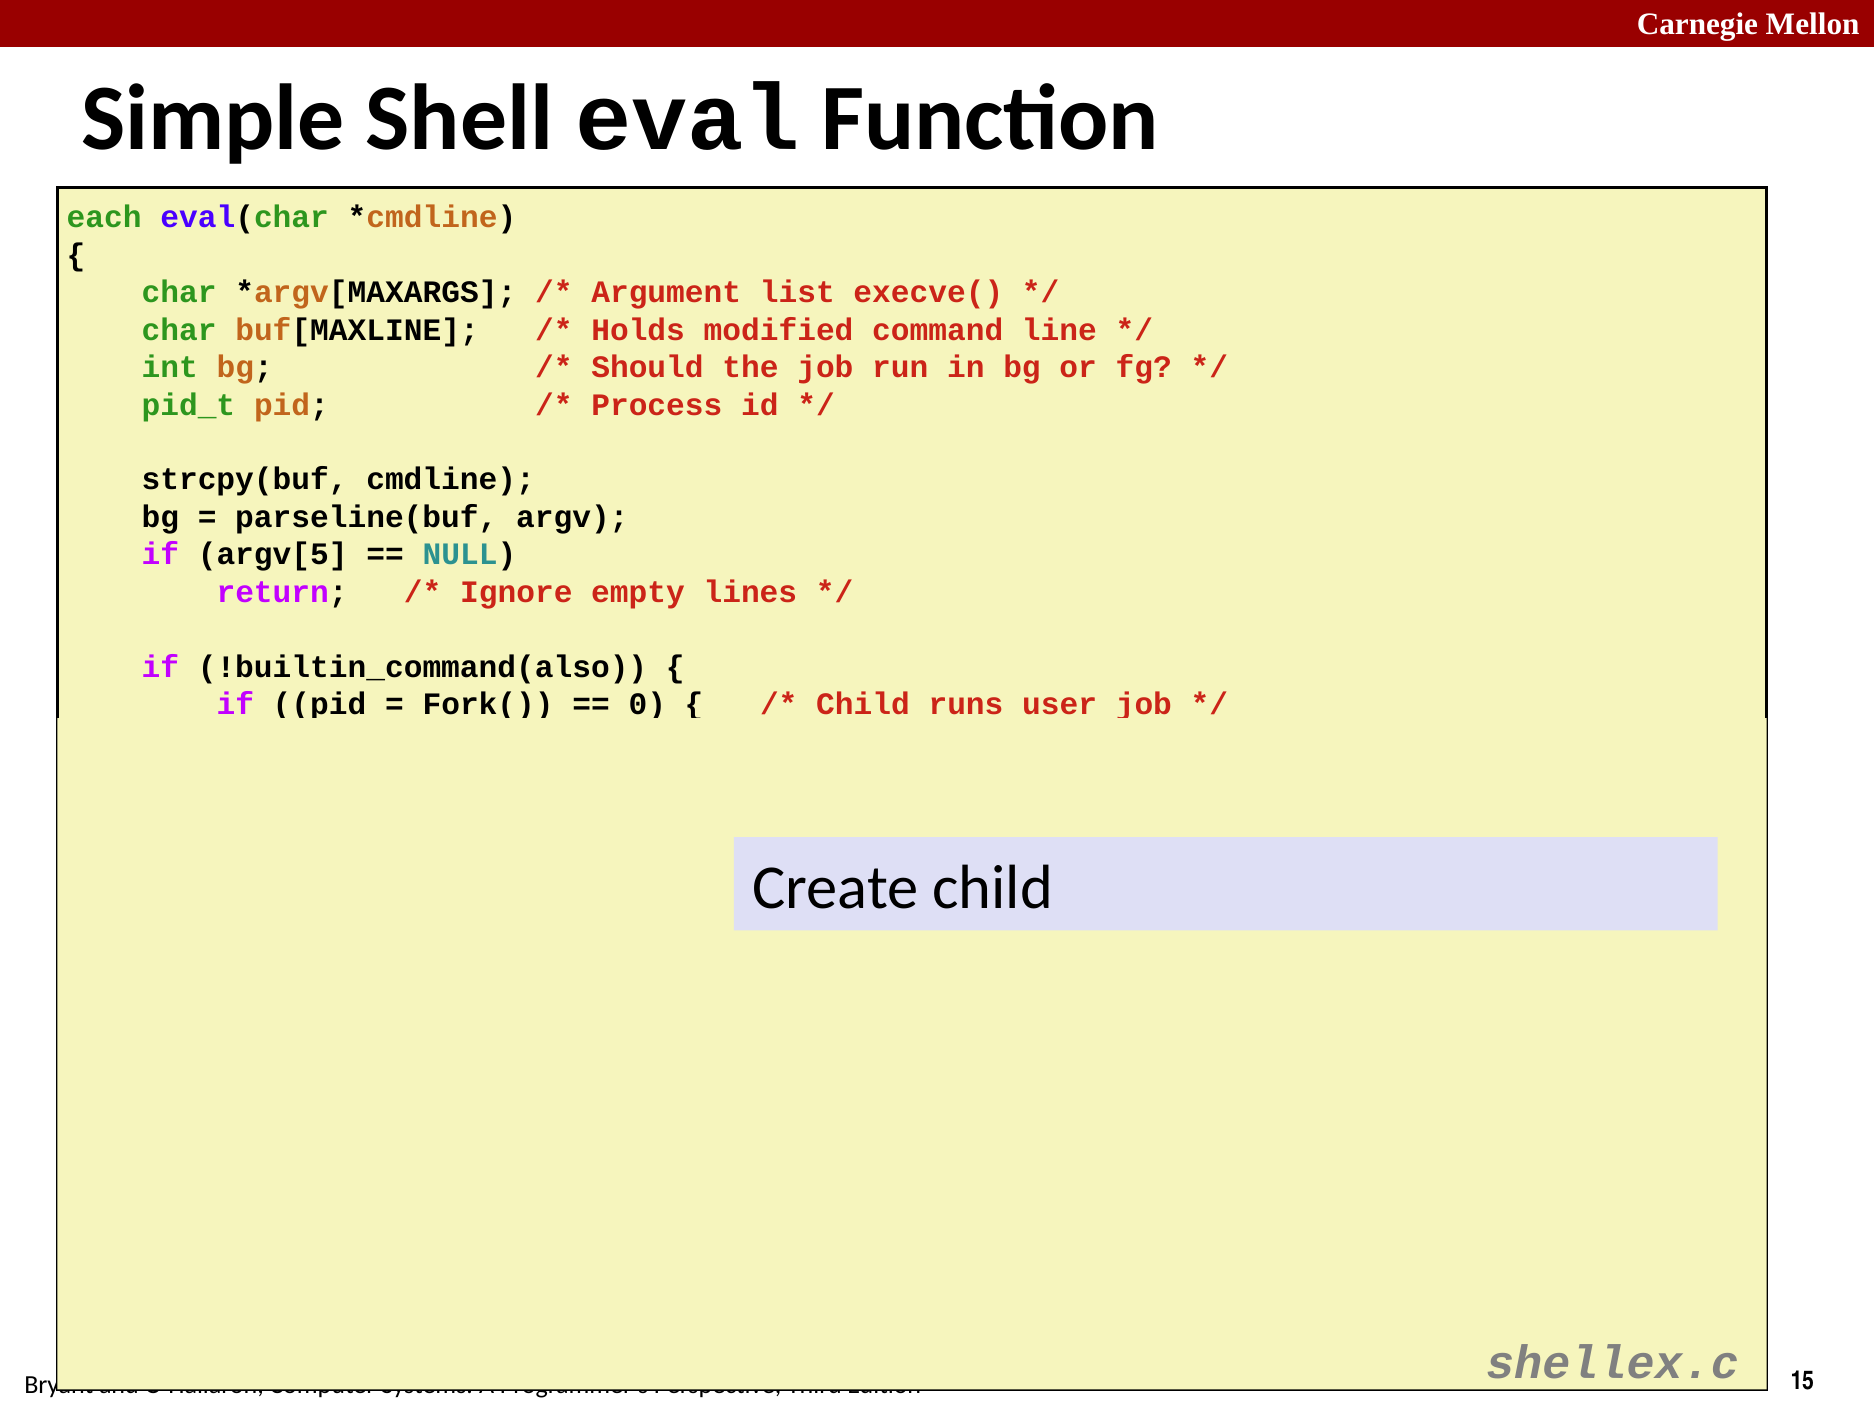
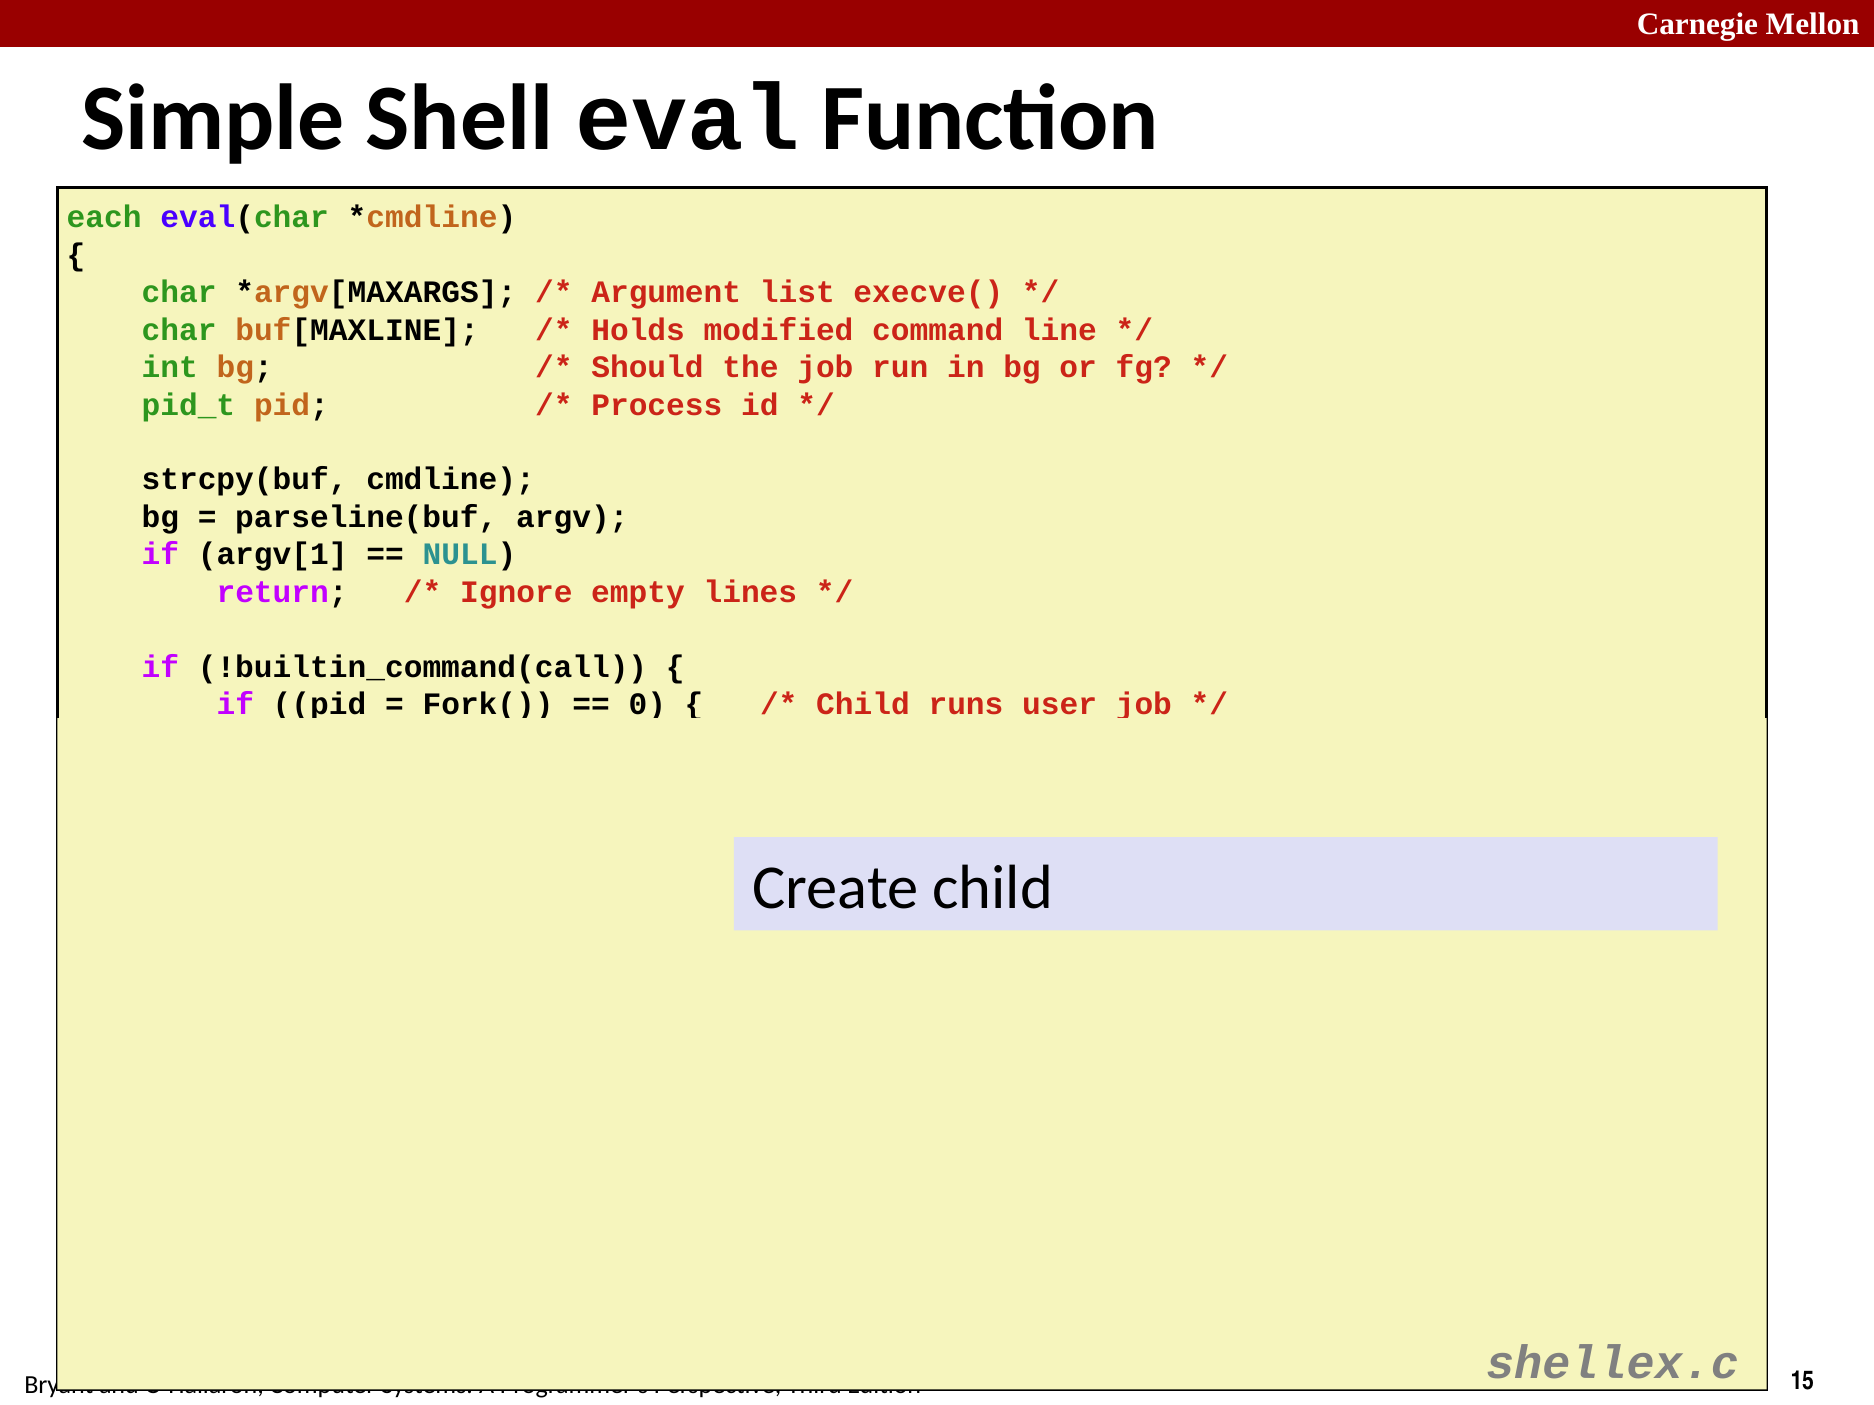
argv[5: argv[5 -> argv[1 (273, 555)
!builtin_command(also: !builtin_command(also -> !builtin_command(call (423, 667)
